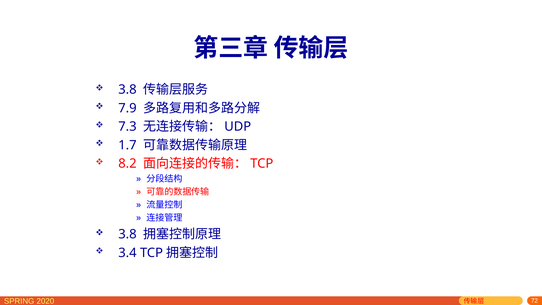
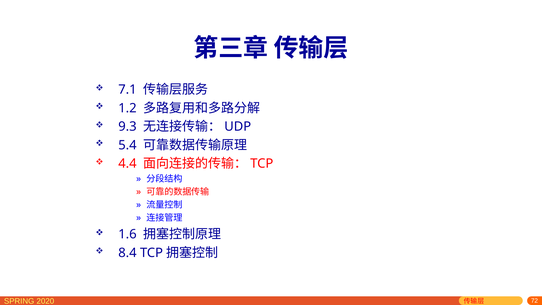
3.8: 3.8 -> 7.1 (127, 90)
7.9: 7.9 -> 1.2 (127, 108)
7.3: 7.3 -> 9.3 (127, 127)
1.7: 1.7 -> 5.4 (127, 145)
8.2: 8.2 -> 4.4 (127, 164)
3.8: 3.8 -> 1.6 (127, 234)
3.4: 3.4 -> 8.4 (127, 253)
